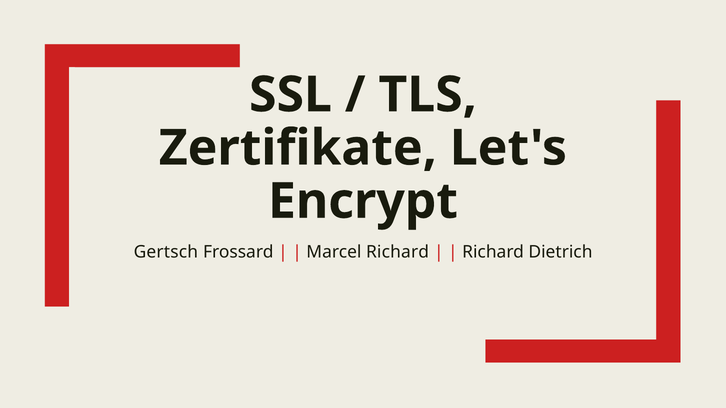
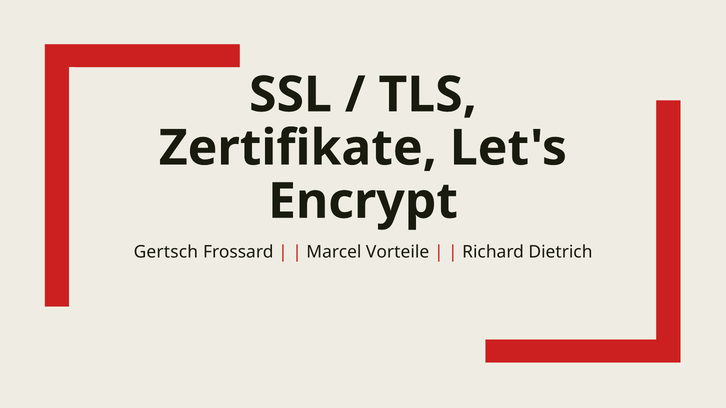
Marcel Richard: Richard -> Vorteile (398, 252)
